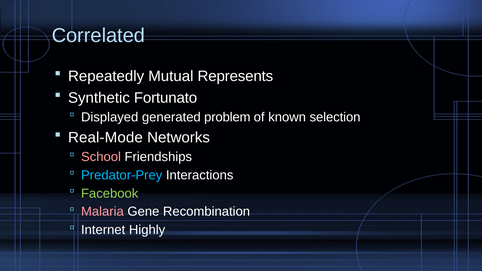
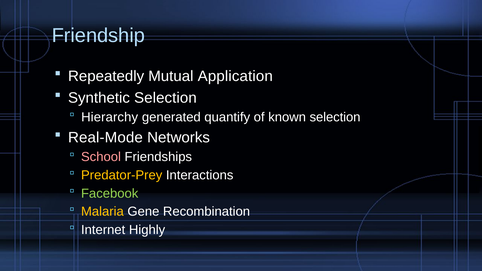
Correlated: Correlated -> Friendship (98, 35)
Represents: Represents -> Application (235, 76)
Synthetic Fortunato: Fortunato -> Selection (165, 98)
Displayed: Displayed -> Hierarchy (110, 117)
problem: problem -> quantify (227, 117)
Predator-Prey colour: light blue -> yellow (122, 175)
Malaria colour: pink -> yellow (102, 212)
